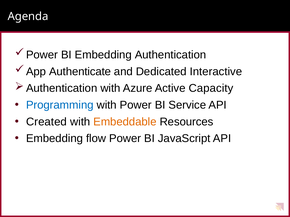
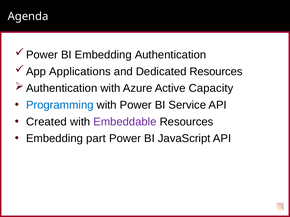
Authenticate: Authenticate -> Applications (80, 72)
Dedicated Interactive: Interactive -> Resources (216, 72)
Embeddable colour: orange -> purple (125, 122)
flow: flow -> part (96, 139)
